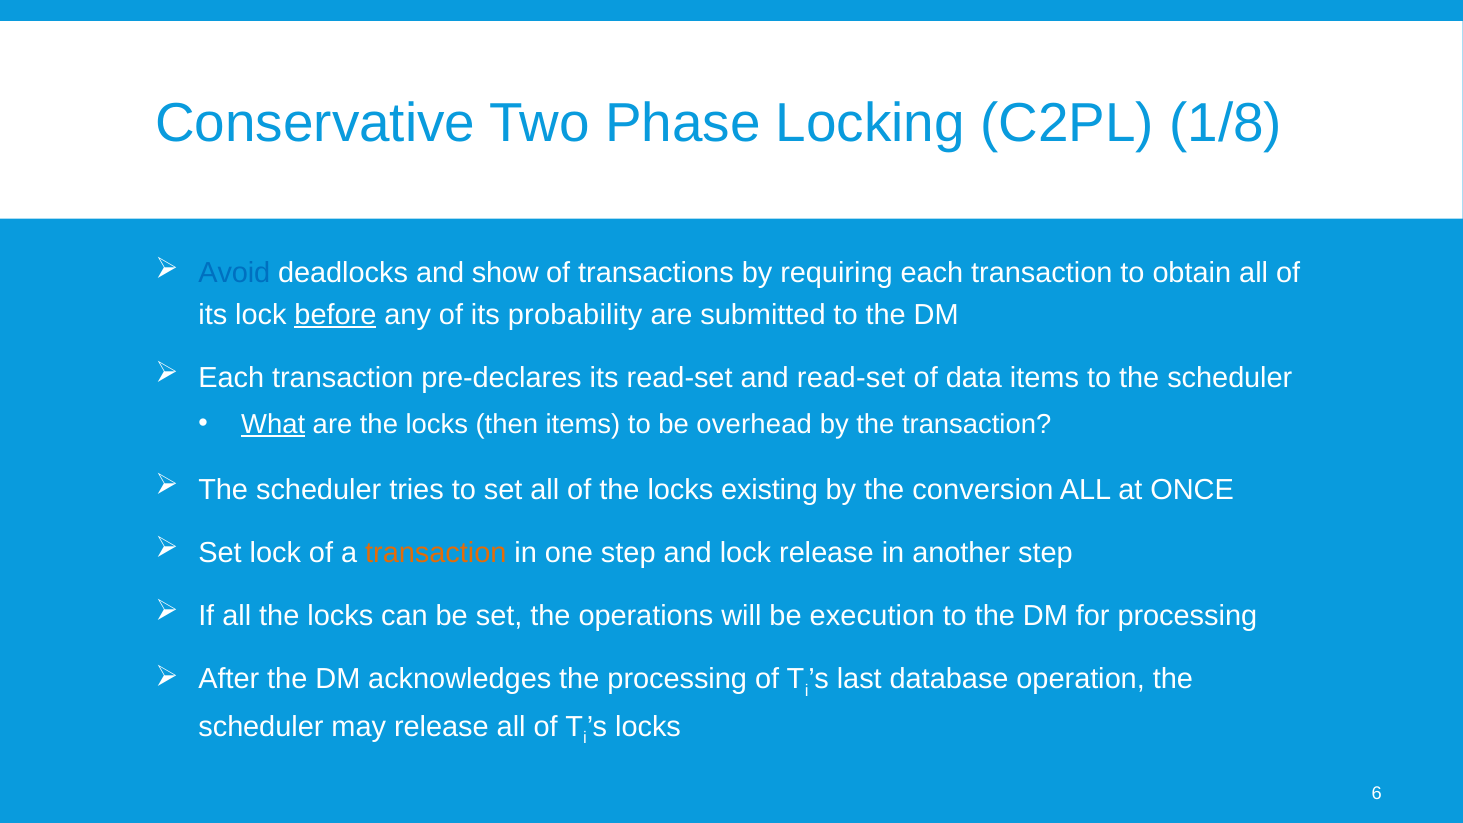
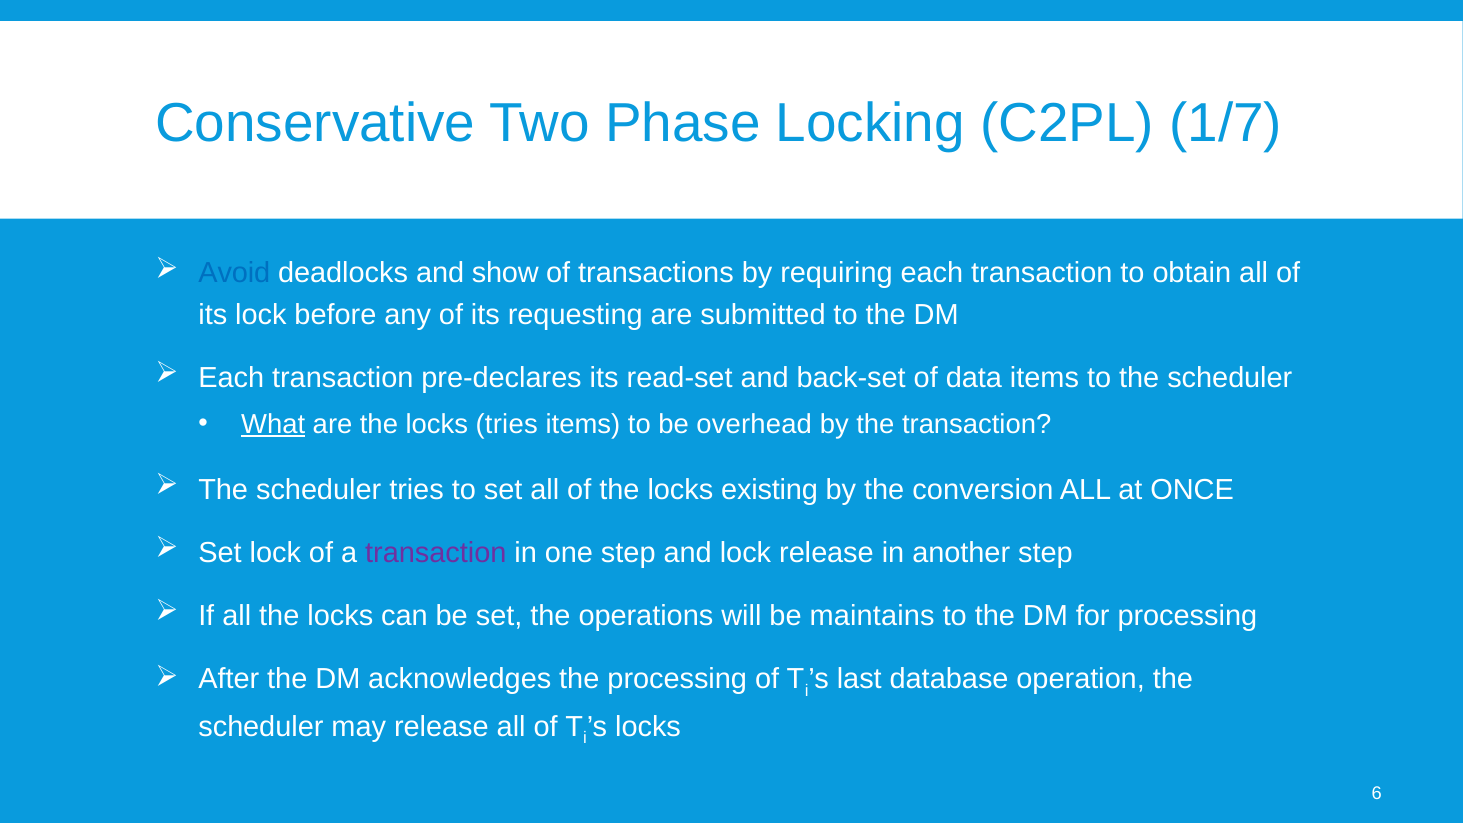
1/8: 1/8 -> 1/7 (1226, 123)
before underline: present -> none (335, 315)
probability: probability -> requesting (575, 315)
and read-set: read-set -> back-set (851, 378)
locks then: then -> tries (507, 424)
transaction colour: orange -> purple (436, 552)
execution: execution -> maintains (872, 615)
